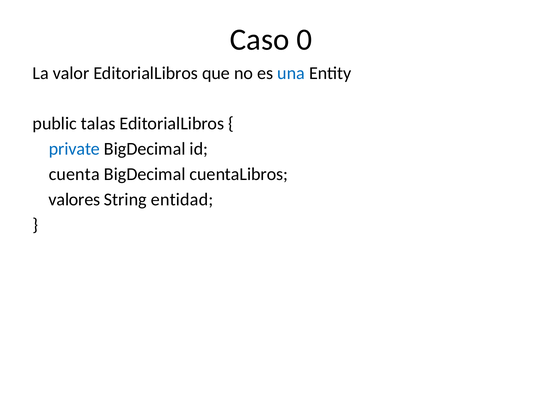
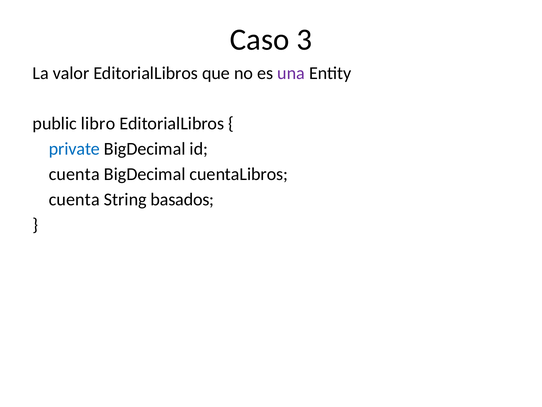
0: 0 -> 3 (304, 40)
una colour: blue -> purple (291, 73)
talas: talas -> libro (98, 124)
valores: valores -> cuenta (74, 199)
entidad: entidad -> basados (182, 199)
